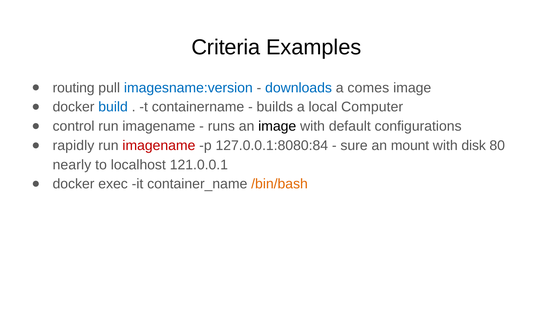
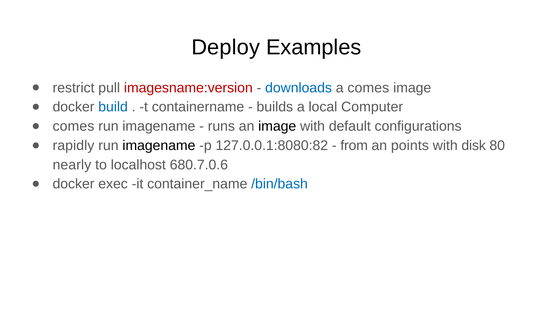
Criteria: Criteria -> Deploy (226, 47)
routing: routing -> restrict (74, 88)
imagesname:version colour: blue -> red (188, 88)
control: control -> comes (73, 126)
imagename colour: red -> black (159, 146)
127.0.0.1:8080:84: 127.0.0.1:8080:84 -> 127.0.0.1:8080:82 (272, 146)
sure: sure -> from (354, 146)
mount: mount -> points (410, 146)
121.0.0.1: 121.0.0.1 -> 680.7.0.6 (199, 165)
/bin/bash colour: orange -> blue (280, 184)
